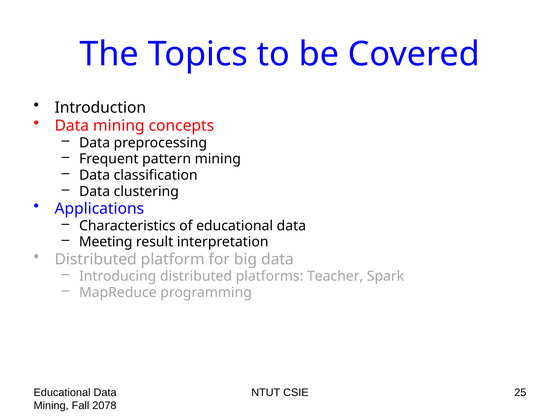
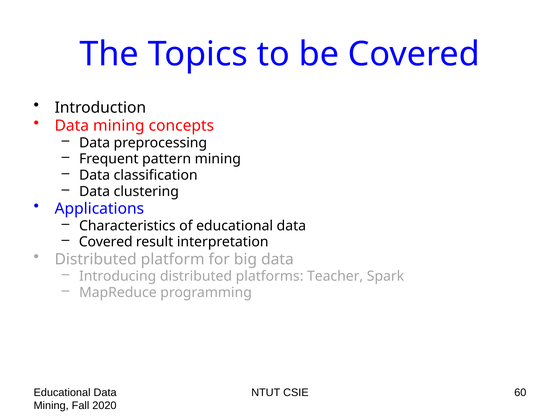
Meeting: Meeting -> Covered (106, 242)
25: 25 -> 60 (520, 393)
2078: 2078 -> 2020 (104, 406)
